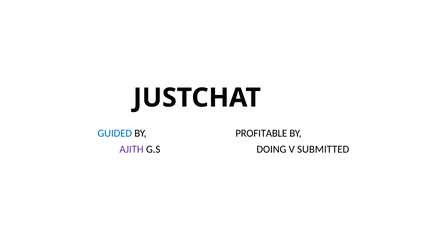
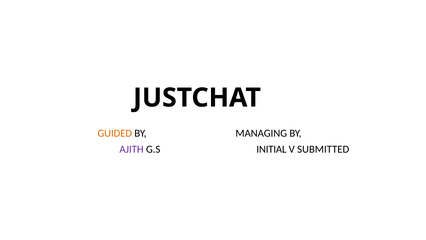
GUIDED colour: blue -> orange (115, 133)
PROFITABLE: PROFITABLE -> MANAGING (261, 133)
DOING: DOING -> INITIAL (271, 149)
